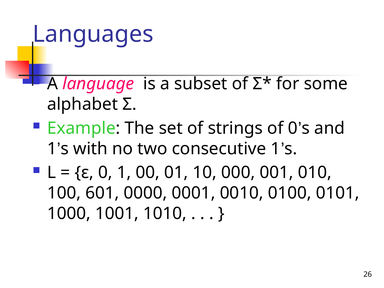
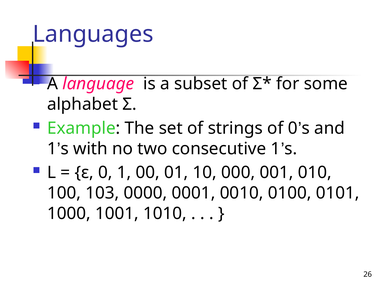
601: 601 -> 103 (102, 193)
